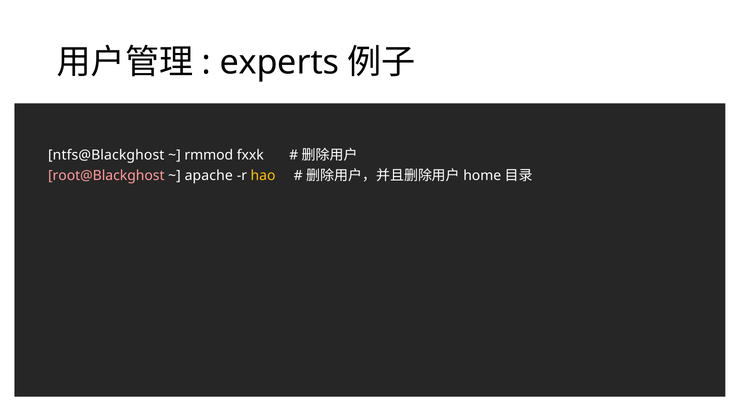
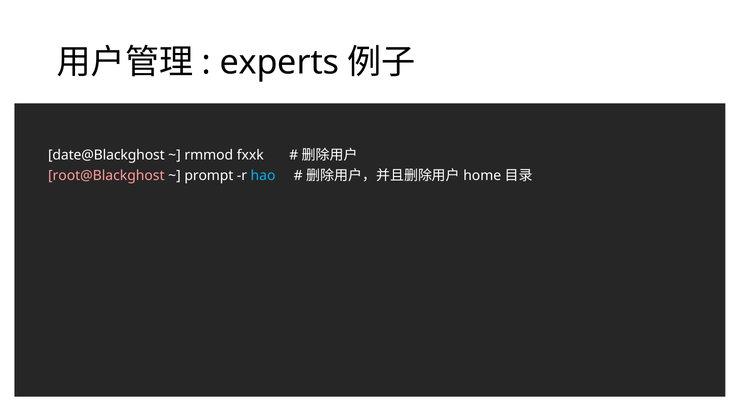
ntfs@Blackghost: ntfs@Blackghost -> date@Blackghost (106, 155)
apache: apache -> prompt (209, 176)
hao colour: yellow -> light blue (263, 176)
